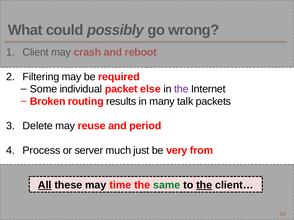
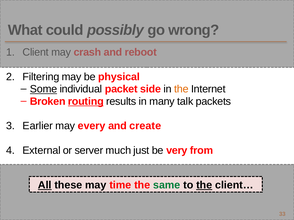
required: required -> physical (119, 77)
Some underline: none -> present (44, 89)
else: else -> side (151, 89)
the colour: purple -> orange (181, 89)
routing underline: none -> present (86, 102)
Delete: Delete -> Earlier (38, 126)
reuse: reuse -> every (92, 126)
period: period -> create (145, 126)
Process: Process -> External (42, 151)
